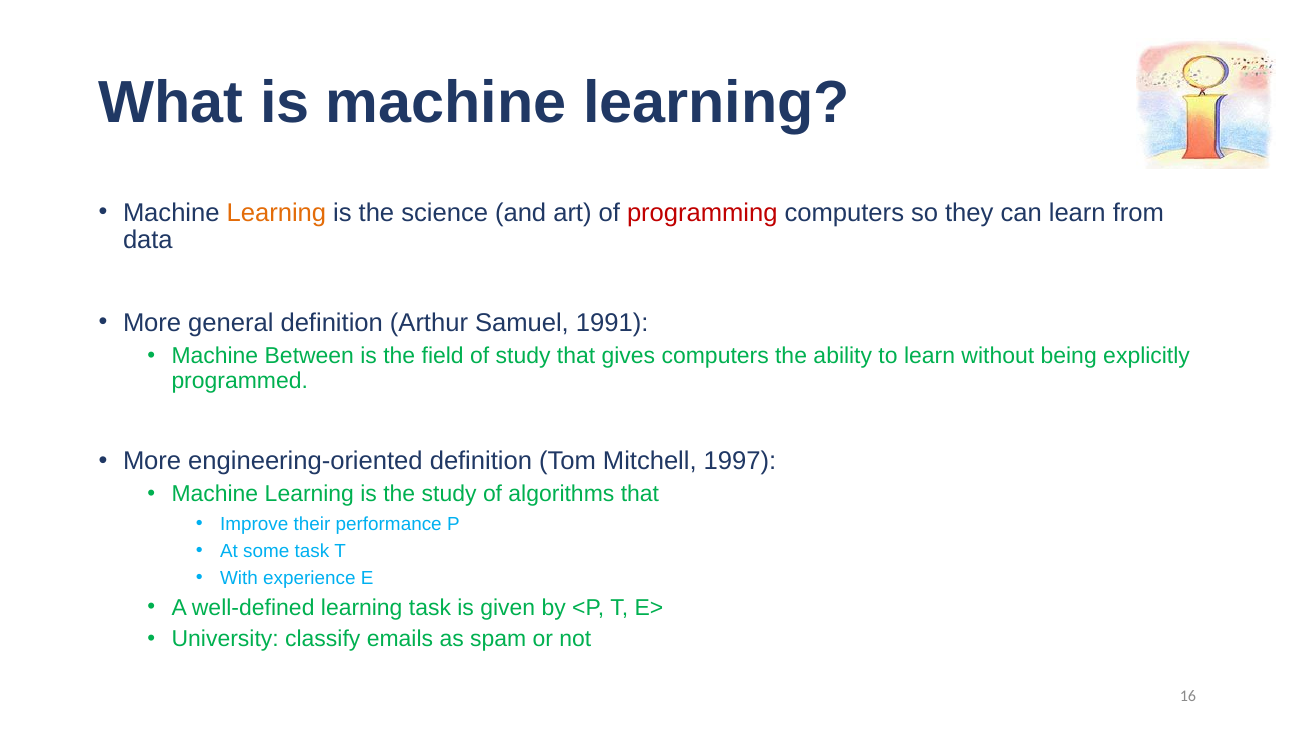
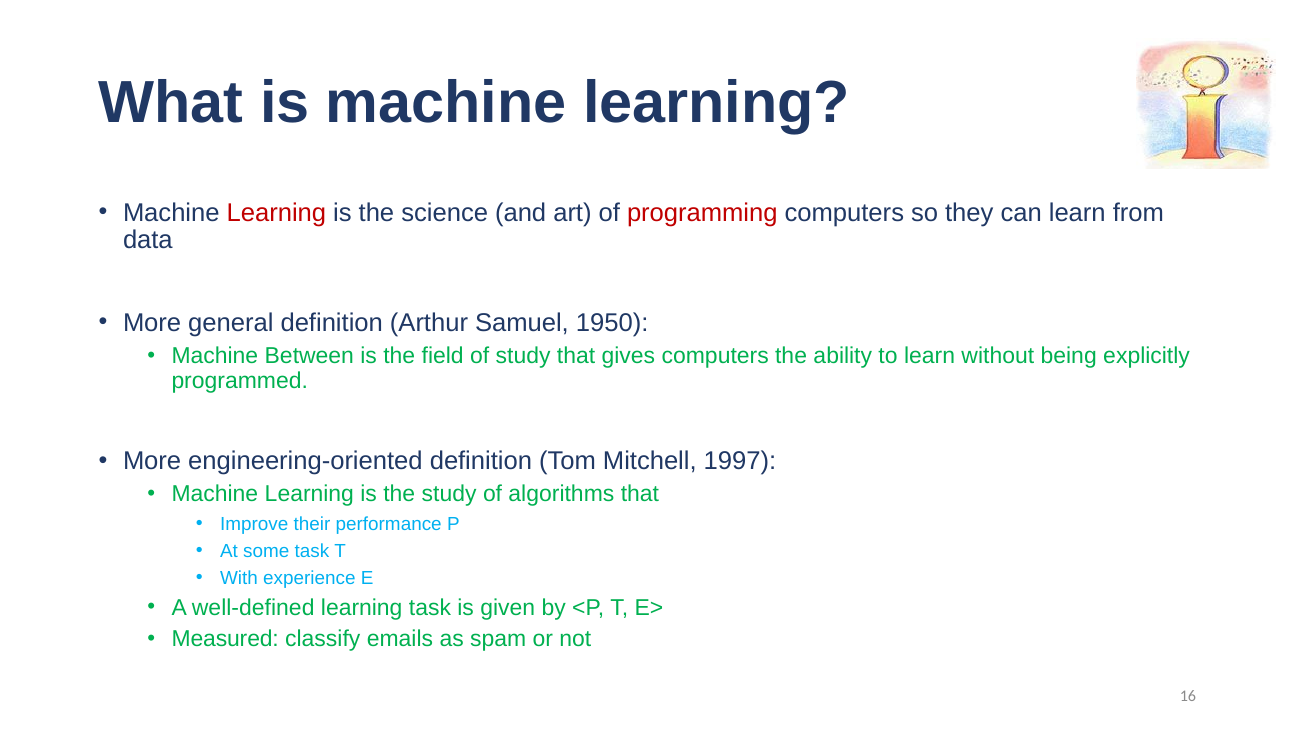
Learning colour: orange -> red (276, 212)
1991: 1991 -> 1950 (612, 322)
University: University -> Measured (225, 638)
